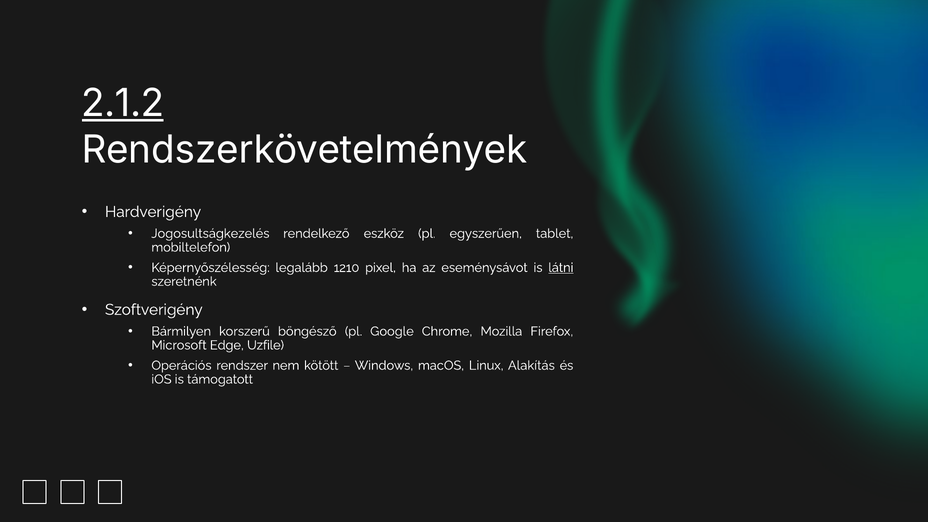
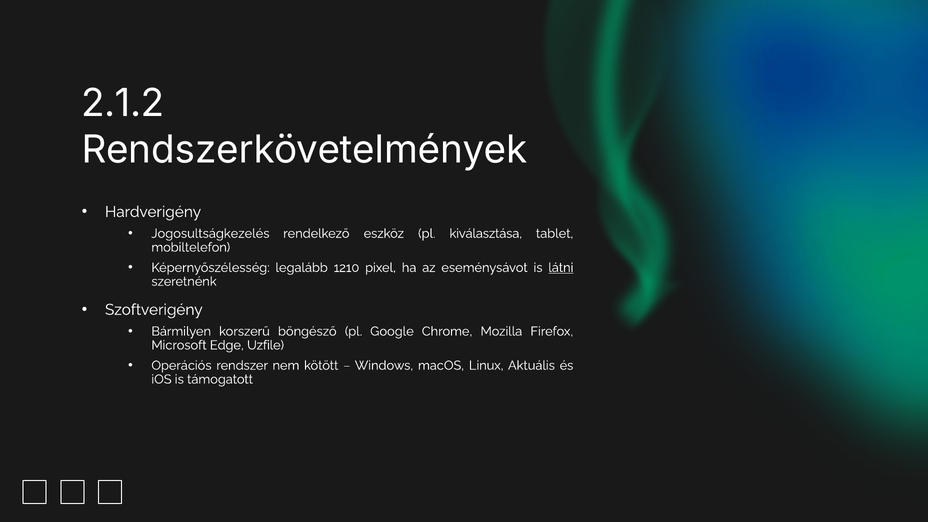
2.1.2 underline: present -> none (123, 104)
egyszerűen: egyszerűen -> kiválasztása (486, 234)
Alakítás: Alakítás -> Aktuális (531, 365)
